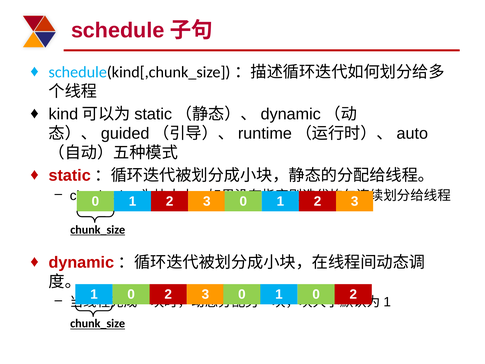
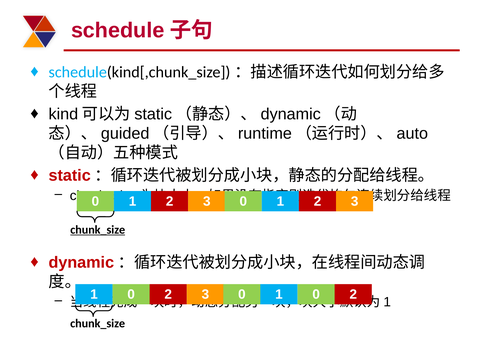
chunk_size underline: present -> none (98, 323)
